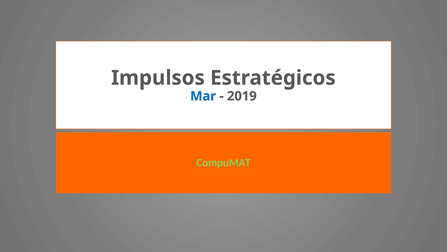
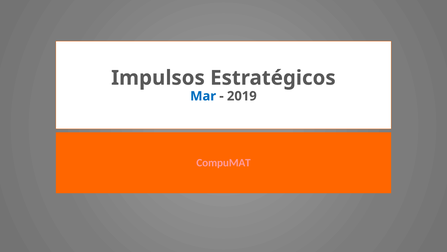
CompuMAT colour: light green -> pink (224, 162)
